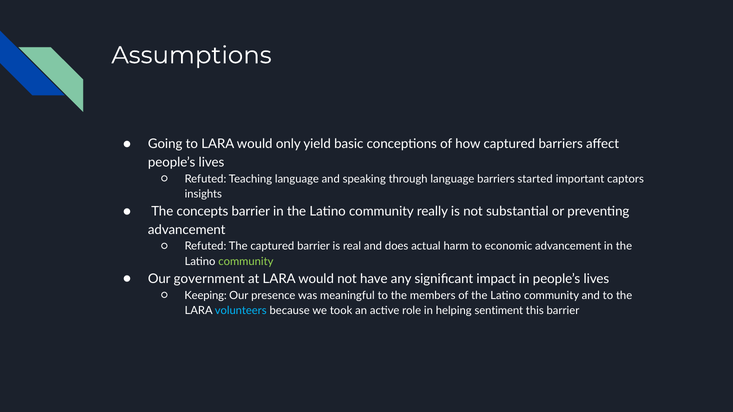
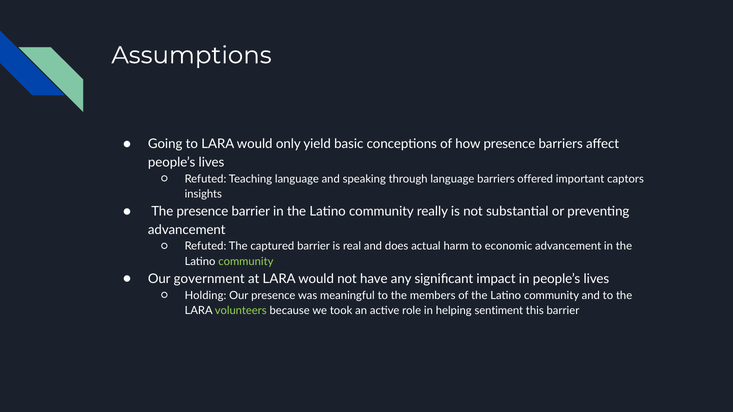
how captured: captured -> presence (509, 144)
started: started -> offered (535, 179)
The concepts: concepts -> presence (202, 212)
Keeping: Keeping -> Holding (205, 296)
volunteers colour: light blue -> light green (241, 311)
